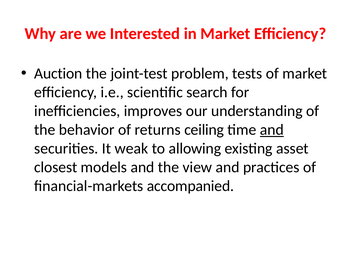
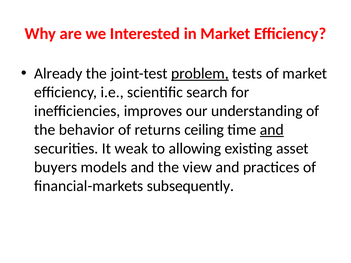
Auction: Auction -> Already (58, 74)
problem underline: none -> present (200, 74)
closest: closest -> buyers (56, 167)
accompanied: accompanied -> subsequently (190, 186)
